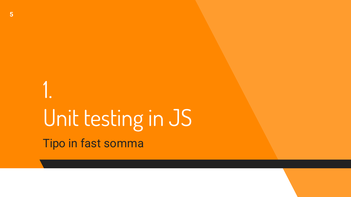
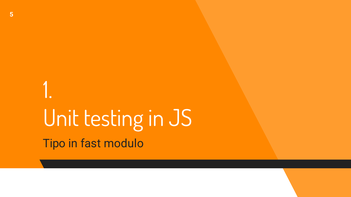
somma: somma -> modulo (124, 144)
